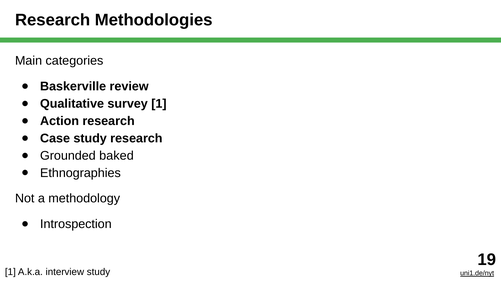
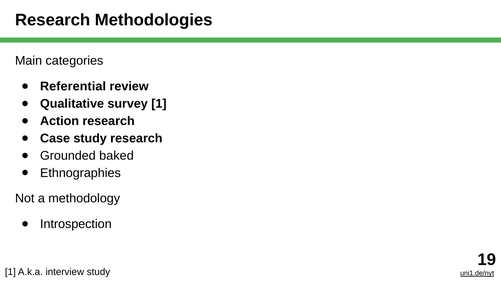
Baskerville: Baskerville -> Referential (73, 86)
